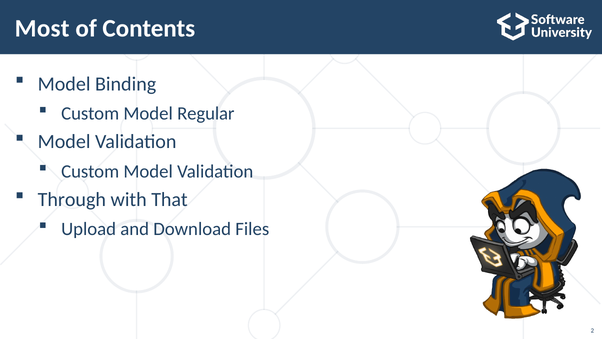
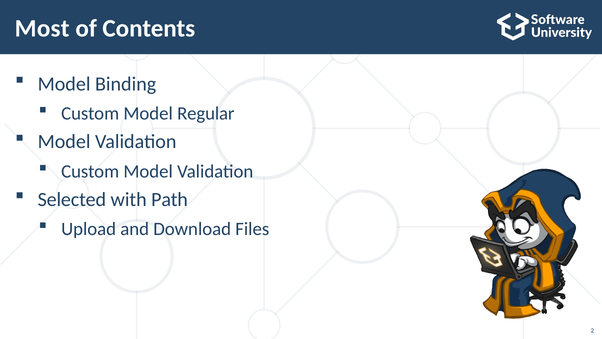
Through: Through -> Selected (72, 199)
That: That -> Path (170, 199)
